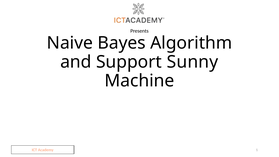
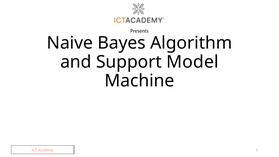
Sunny: Sunny -> Model (192, 62)
